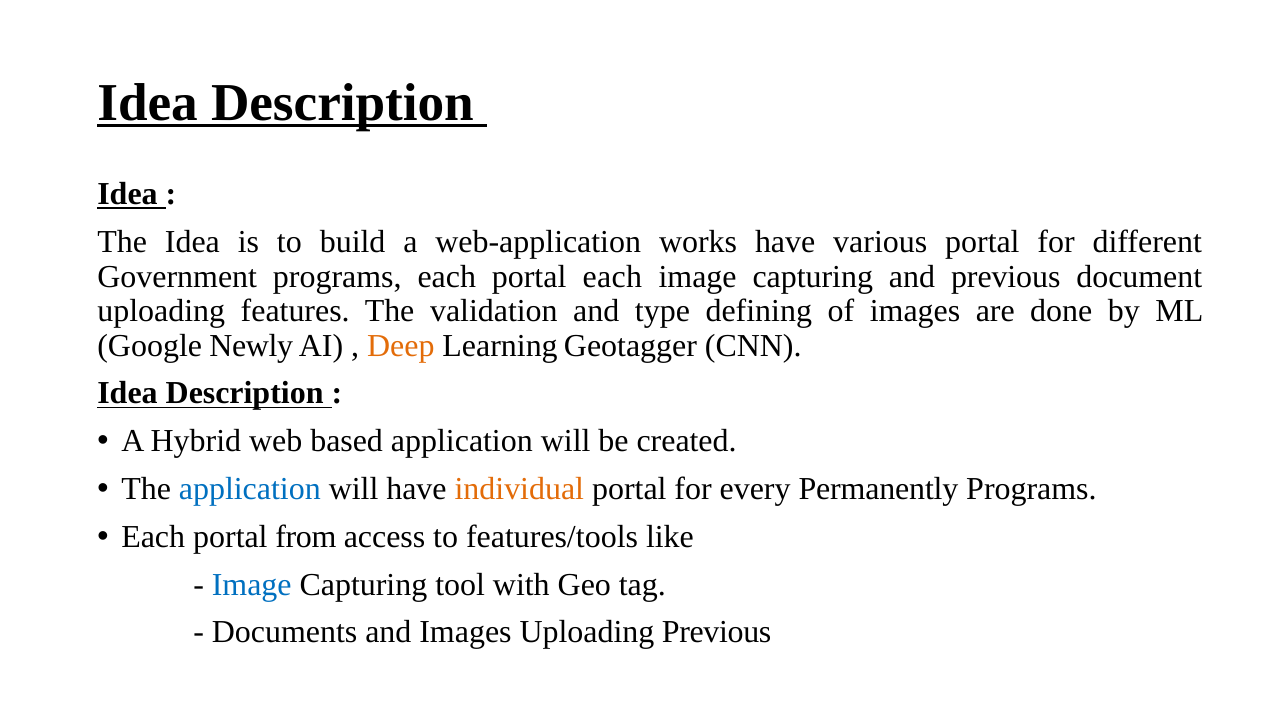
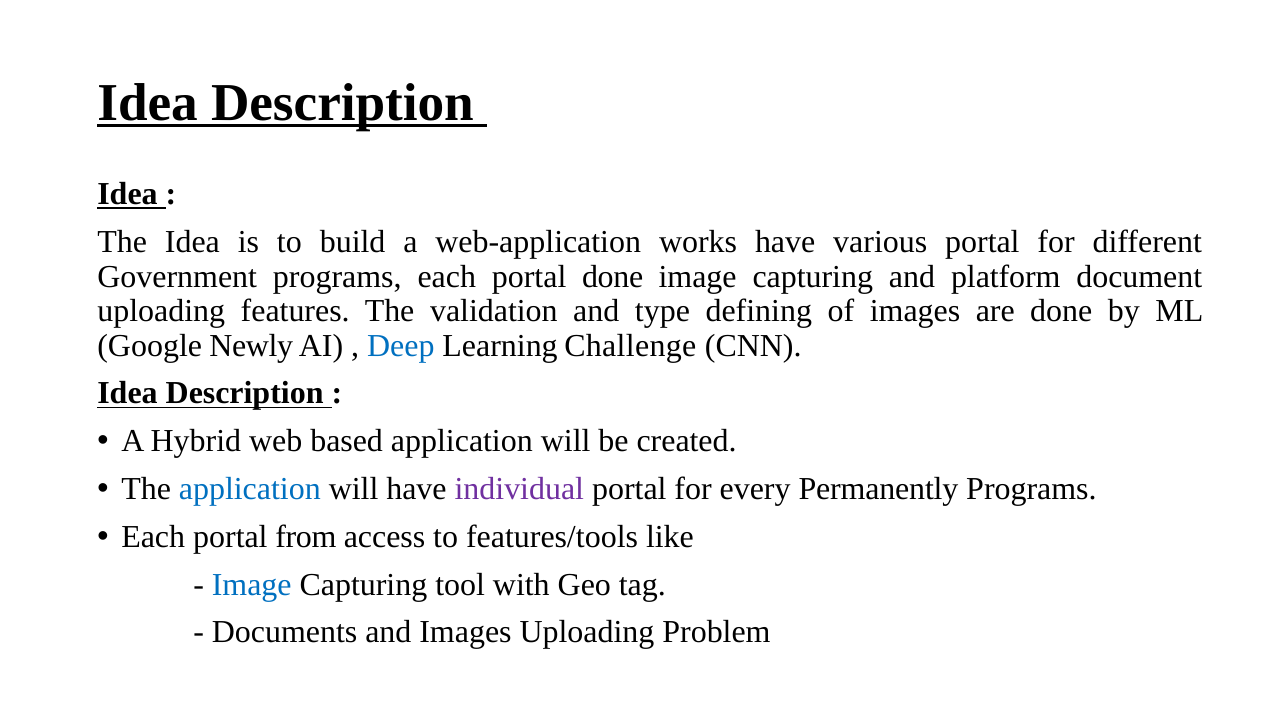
portal each: each -> done (613, 276)
and previous: previous -> platform (1006, 276)
Deep colour: orange -> blue (401, 345)
Geotagger: Geotagger -> Challenge (630, 345)
individual colour: orange -> purple (519, 489)
Uploading Previous: Previous -> Problem (716, 632)
